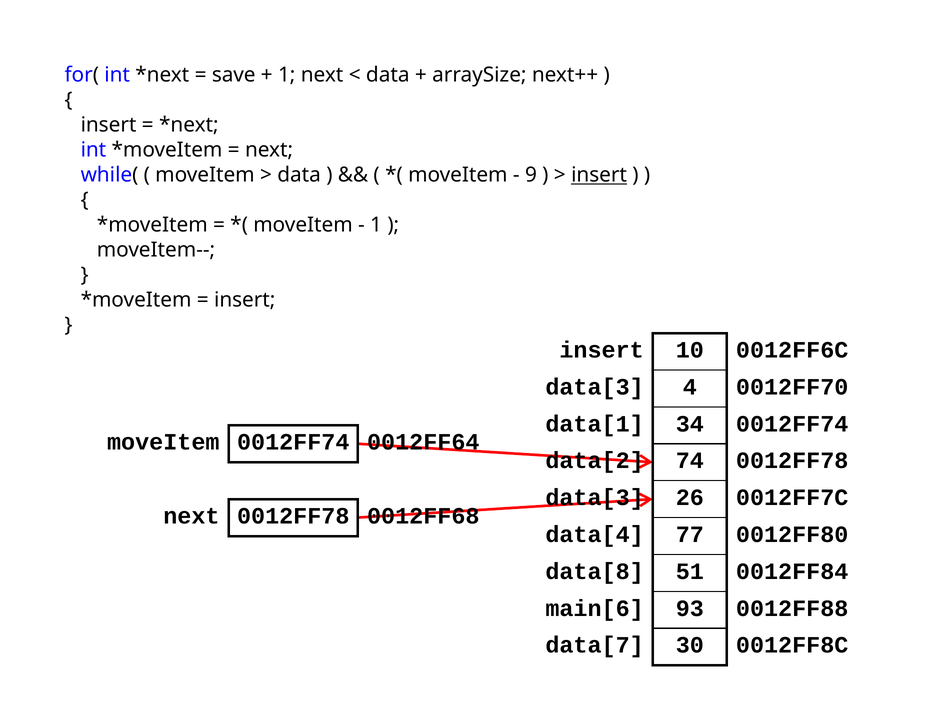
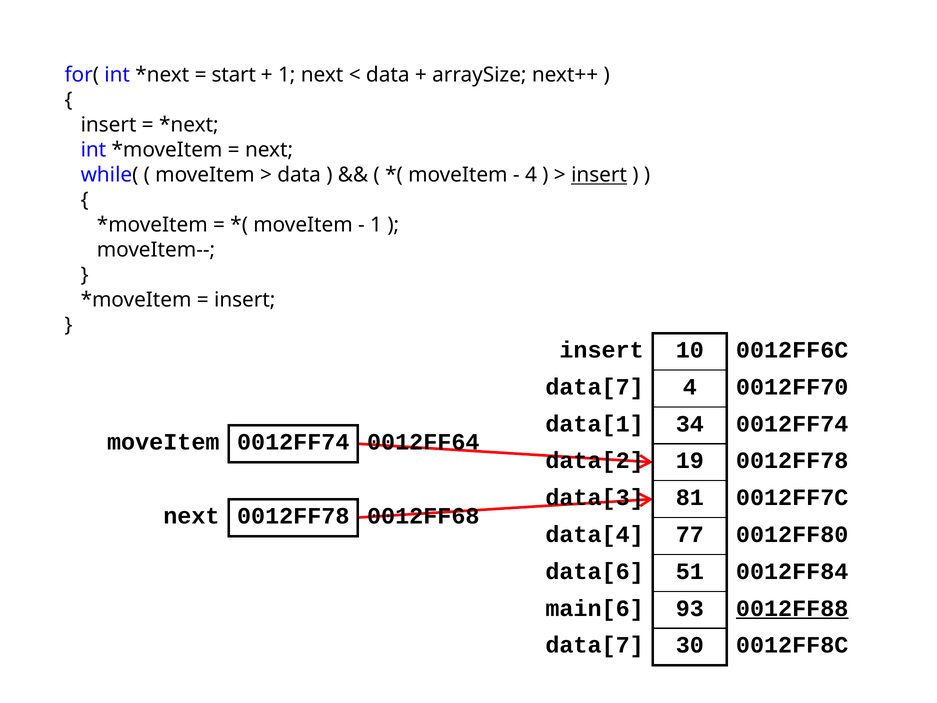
save: save -> start (234, 75)
9: 9 -> 4 (531, 175)
data[3: data[3 -> data[7 (595, 387)
74: 74 -> 19 (690, 461)
26: 26 -> 81 (690, 497)
data[8: data[8 -> data[6 (595, 571)
0012FF88 underline: none -> present (792, 608)
